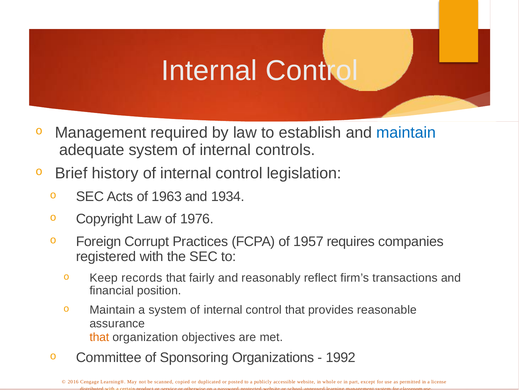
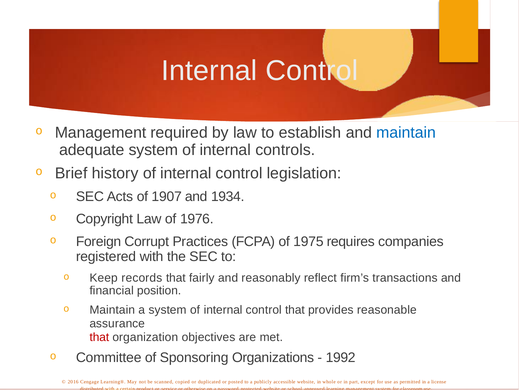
1963: 1963 -> 1907 (167, 196)
1957: 1957 -> 1975 (308, 241)
that colour: orange -> red (99, 337)
